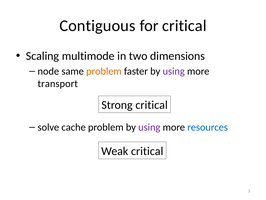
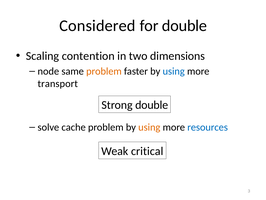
Contiguous: Contiguous -> Considered (97, 26)
for critical: critical -> double (184, 26)
multimode: multimode -> contention (88, 56)
using colour: purple -> blue (174, 71)
Strong critical: critical -> double (152, 105)
using colour: purple -> orange (149, 127)
